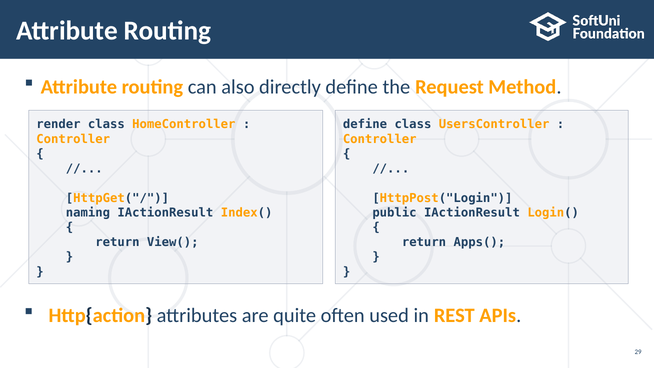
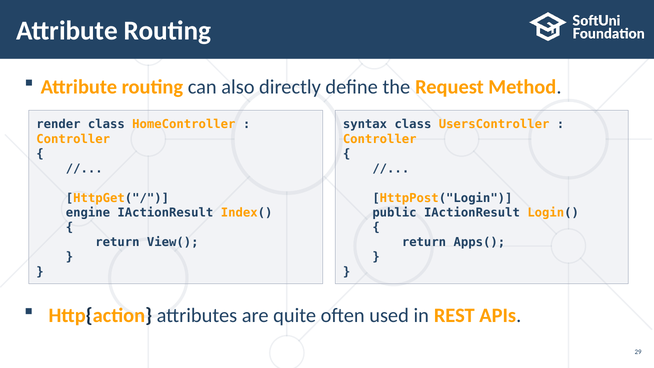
define: define -> syntax (365, 124)
naming: naming -> engine (88, 213)
